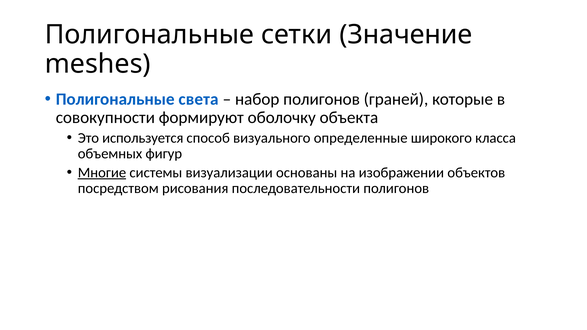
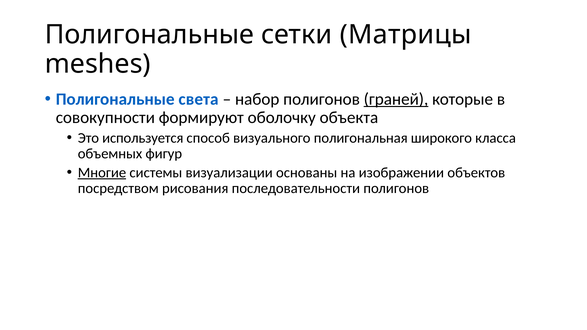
Значение: Значение -> Матрицы (406, 35)
граней underline: none -> present (396, 99)
определенные: определенные -> полигональная (361, 138)
